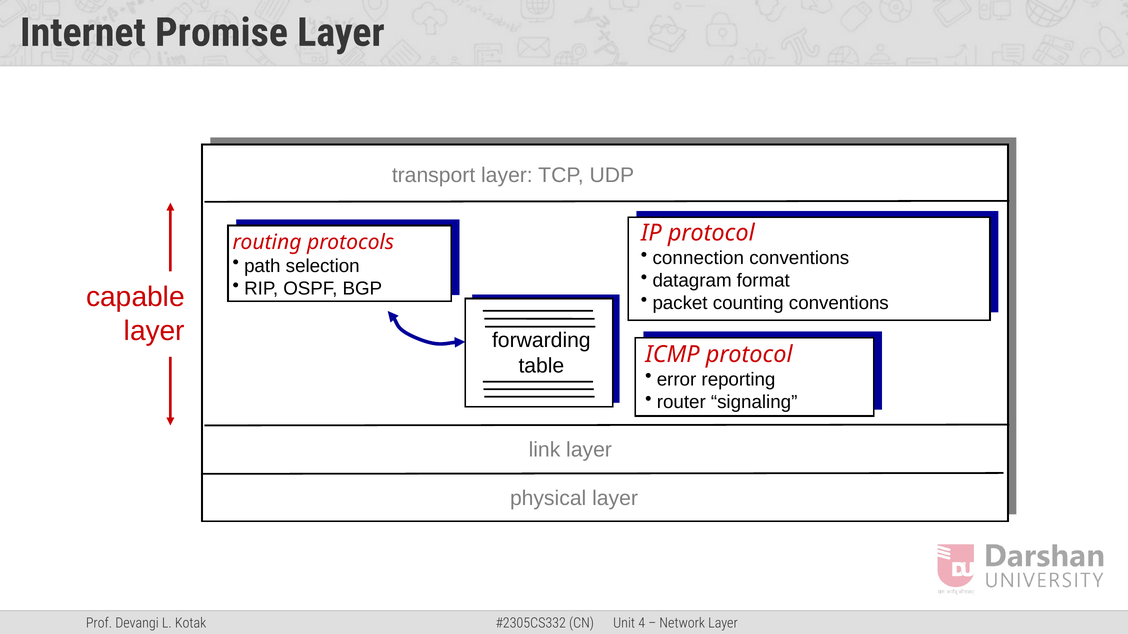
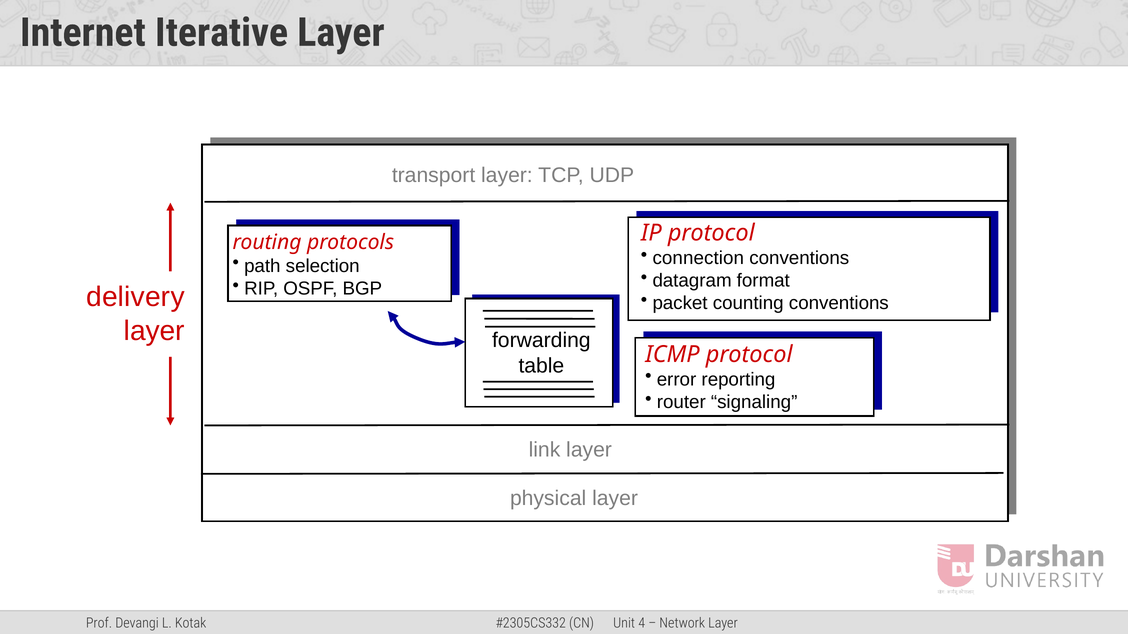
Promise: Promise -> Iterative (222, 33)
capable: capable -> delivery (135, 297)
